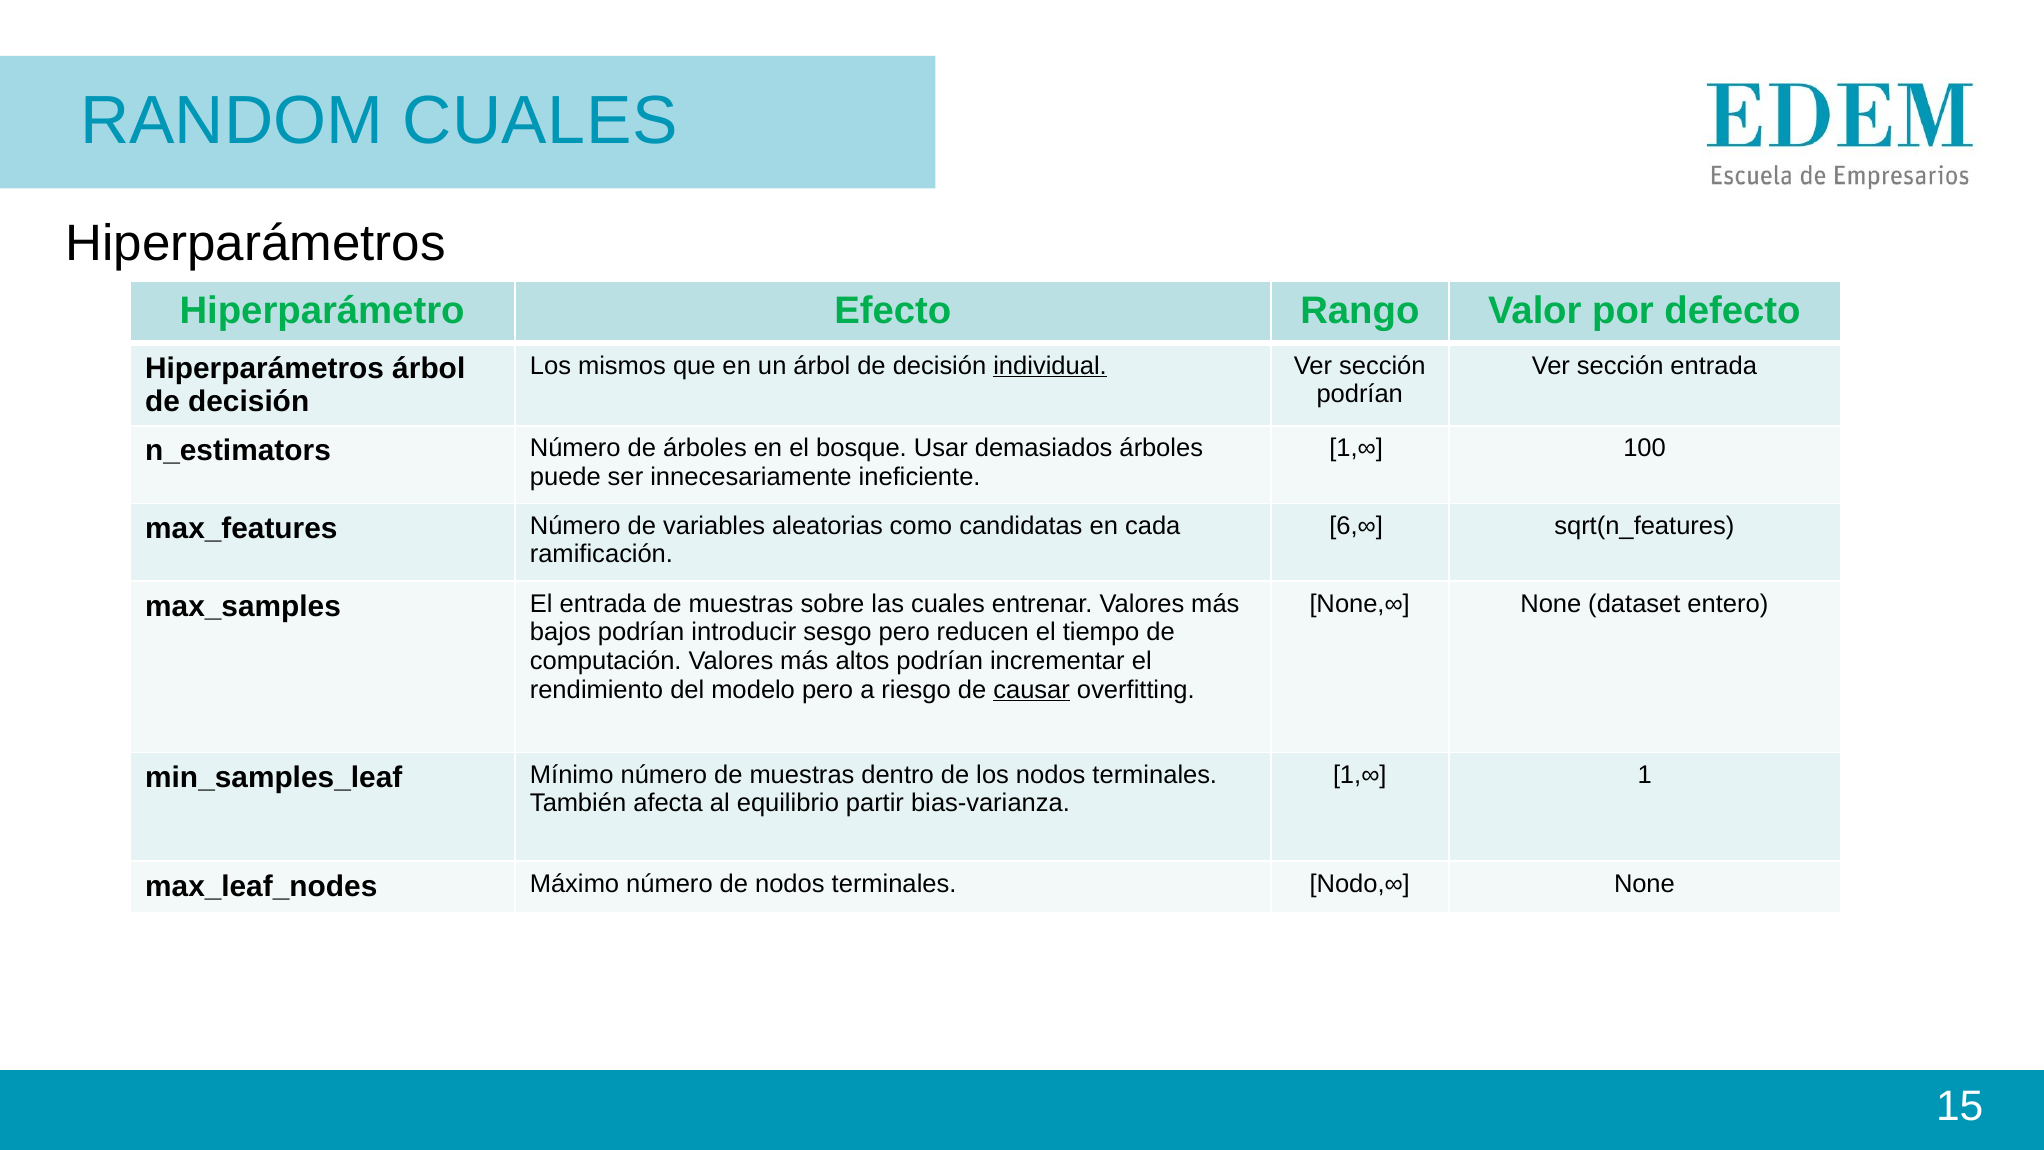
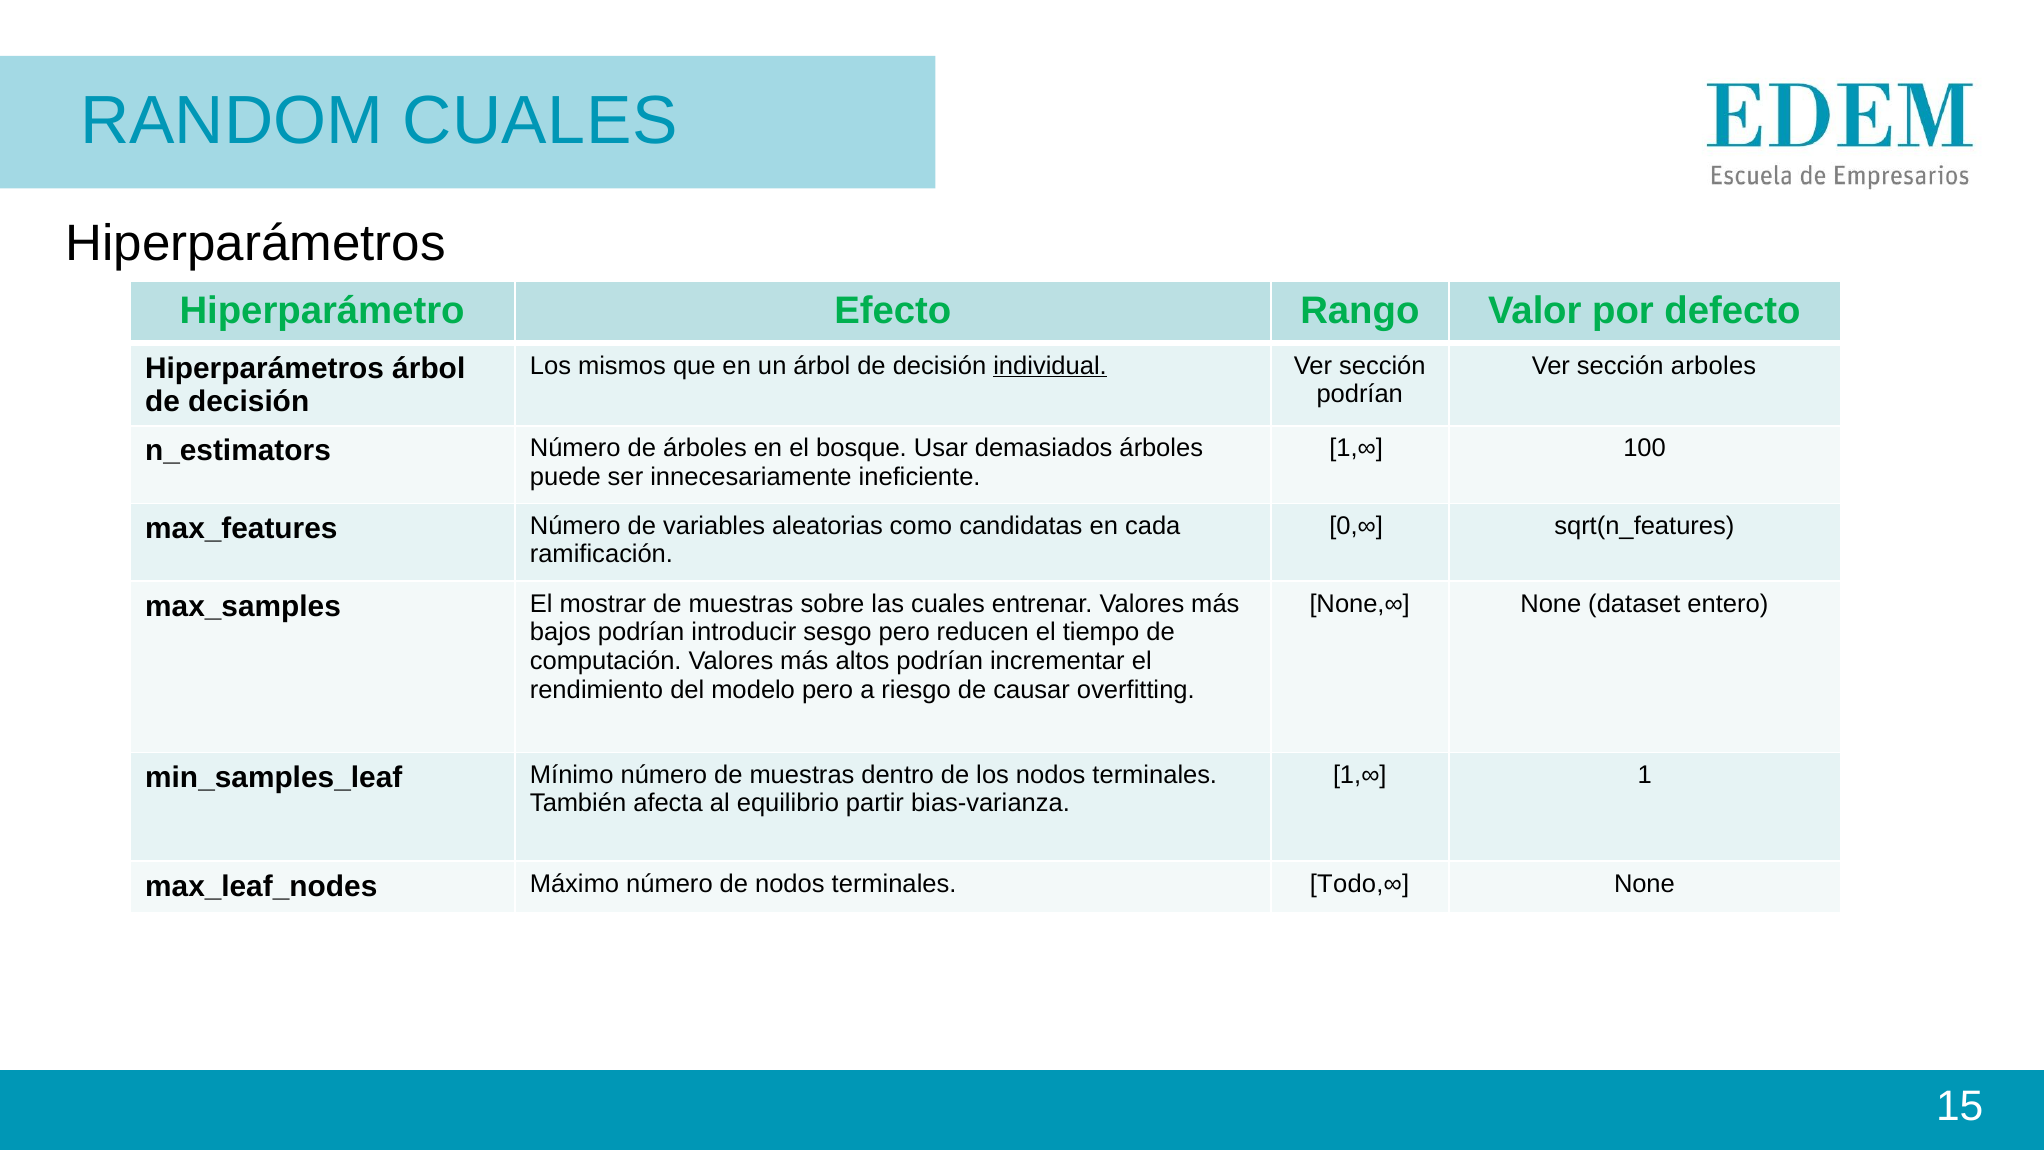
sección entrada: entrada -> arboles (1714, 366)
6,∞: 6,∞ -> 0,∞ (1356, 526)
El entrada: entrada -> mostrar (603, 604)
causar underline: present -> none (1032, 689)
Nodo,∞: Nodo,∞ -> Todo,∞ (1360, 884)
